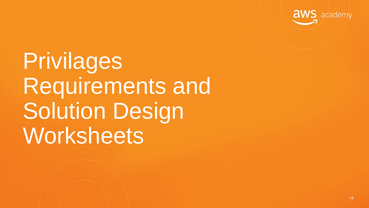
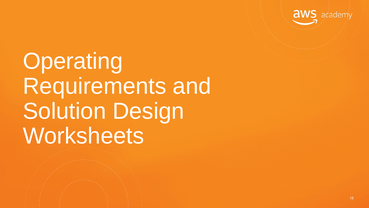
Privilages: Privilages -> Operating (73, 61)
